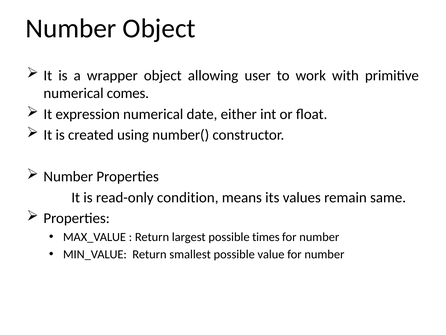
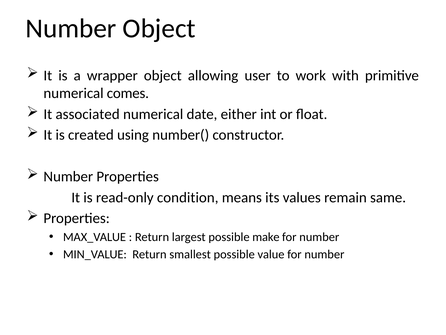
expression: expression -> associated (88, 114)
times: times -> make (266, 237)
